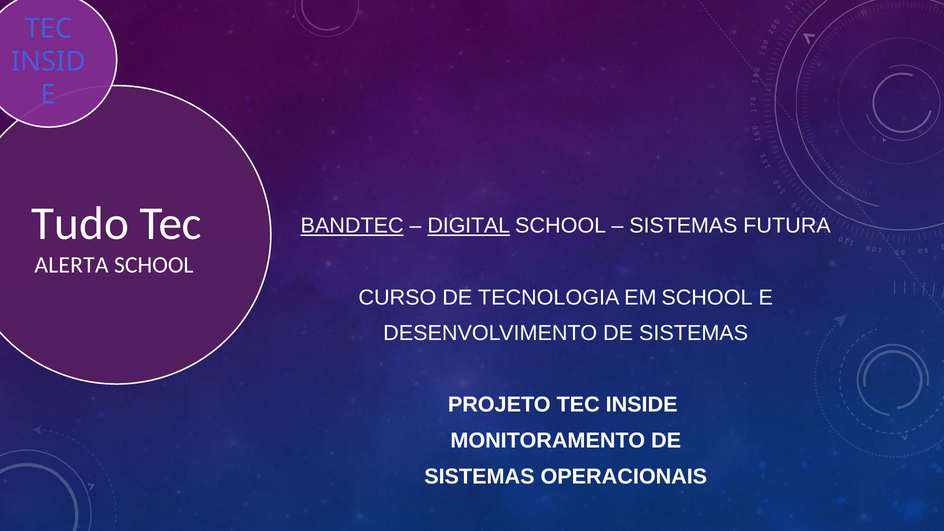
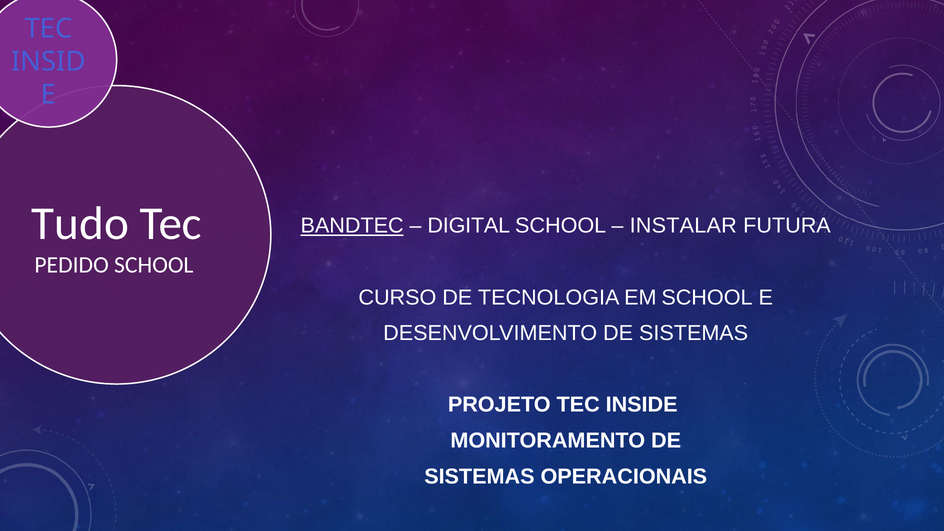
DIGITAL underline: present -> none (469, 226)
SISTEMAS: SISTEMAS -> INSTALAR (683, 226)
ALERTA: ALERTA -> PEDIDO (72, 265)
